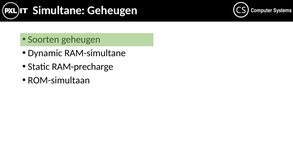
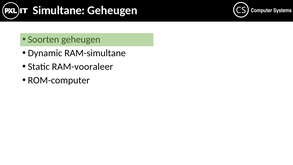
RAM-precharge: RAM-precharge -> RAM-vooraleer (82, 67)
ROM-simultaan: ROM-simultaan -> ROM-computer (59, 80)
